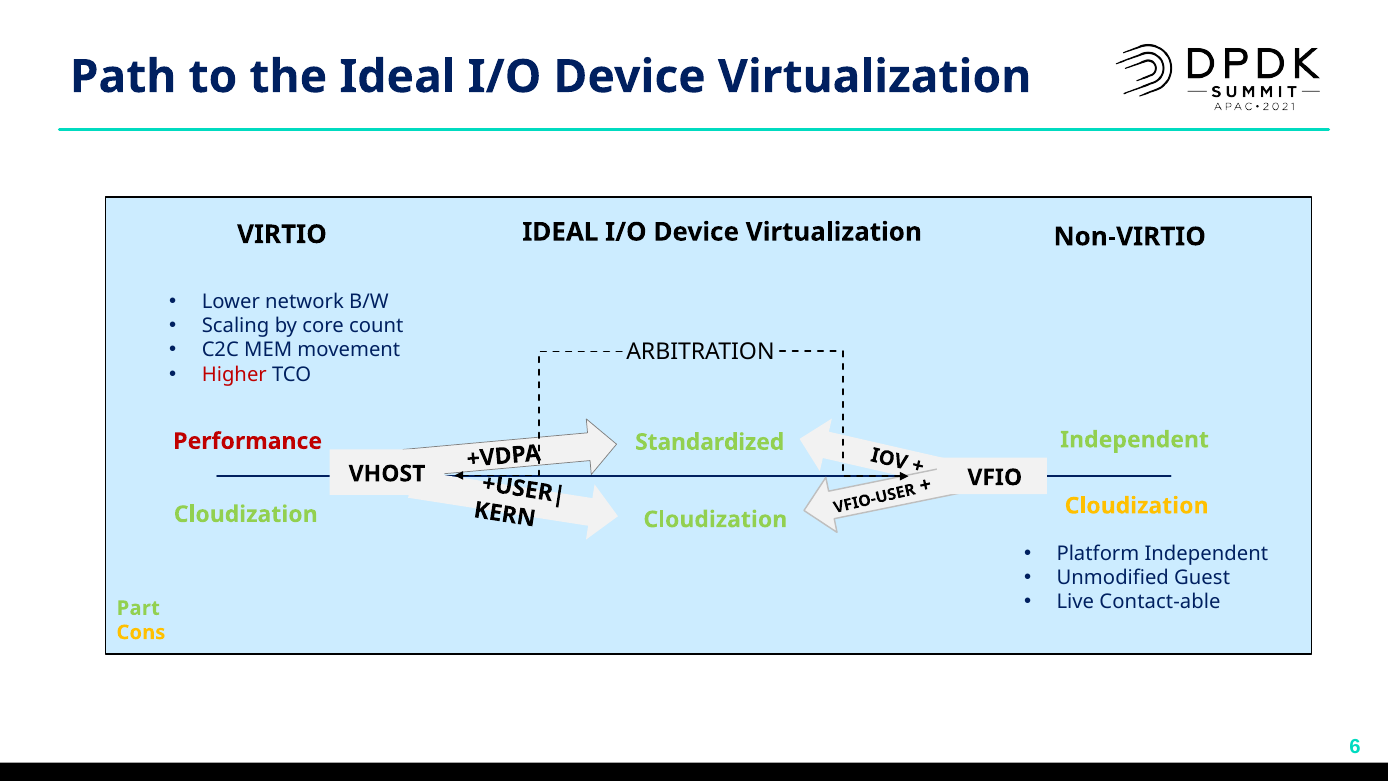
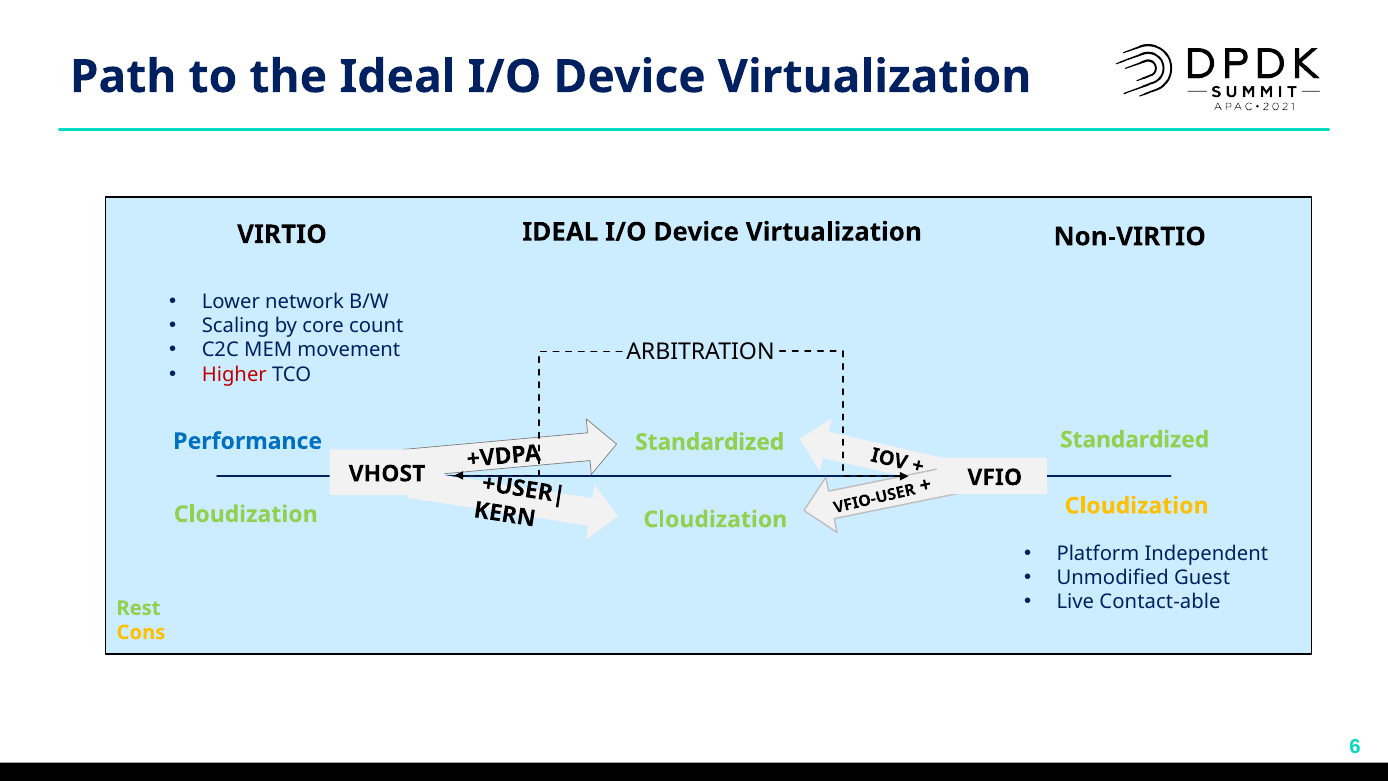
Independent: Independent -> Standardized (1135, 440)
Performance colour: red -> blue (248, 441)
Part: Part -> Rest (138, 608)
